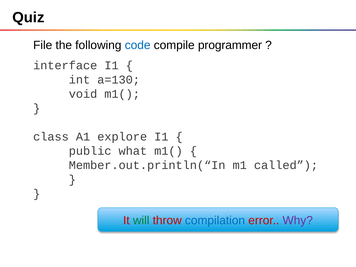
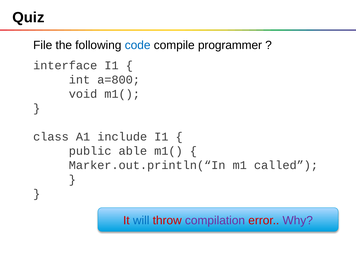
a=130: a=130 -> a=800 (119, 80)
explore: explore -> include (122, 137)
what: what -> able (133, 151)
Member.out.println(“In: Member.out.println(“In -> Marker.out.println(“In (147, 165)
will colour: green -> blue (141, 220)
compilation colour: blue -> purple (215, 220)
